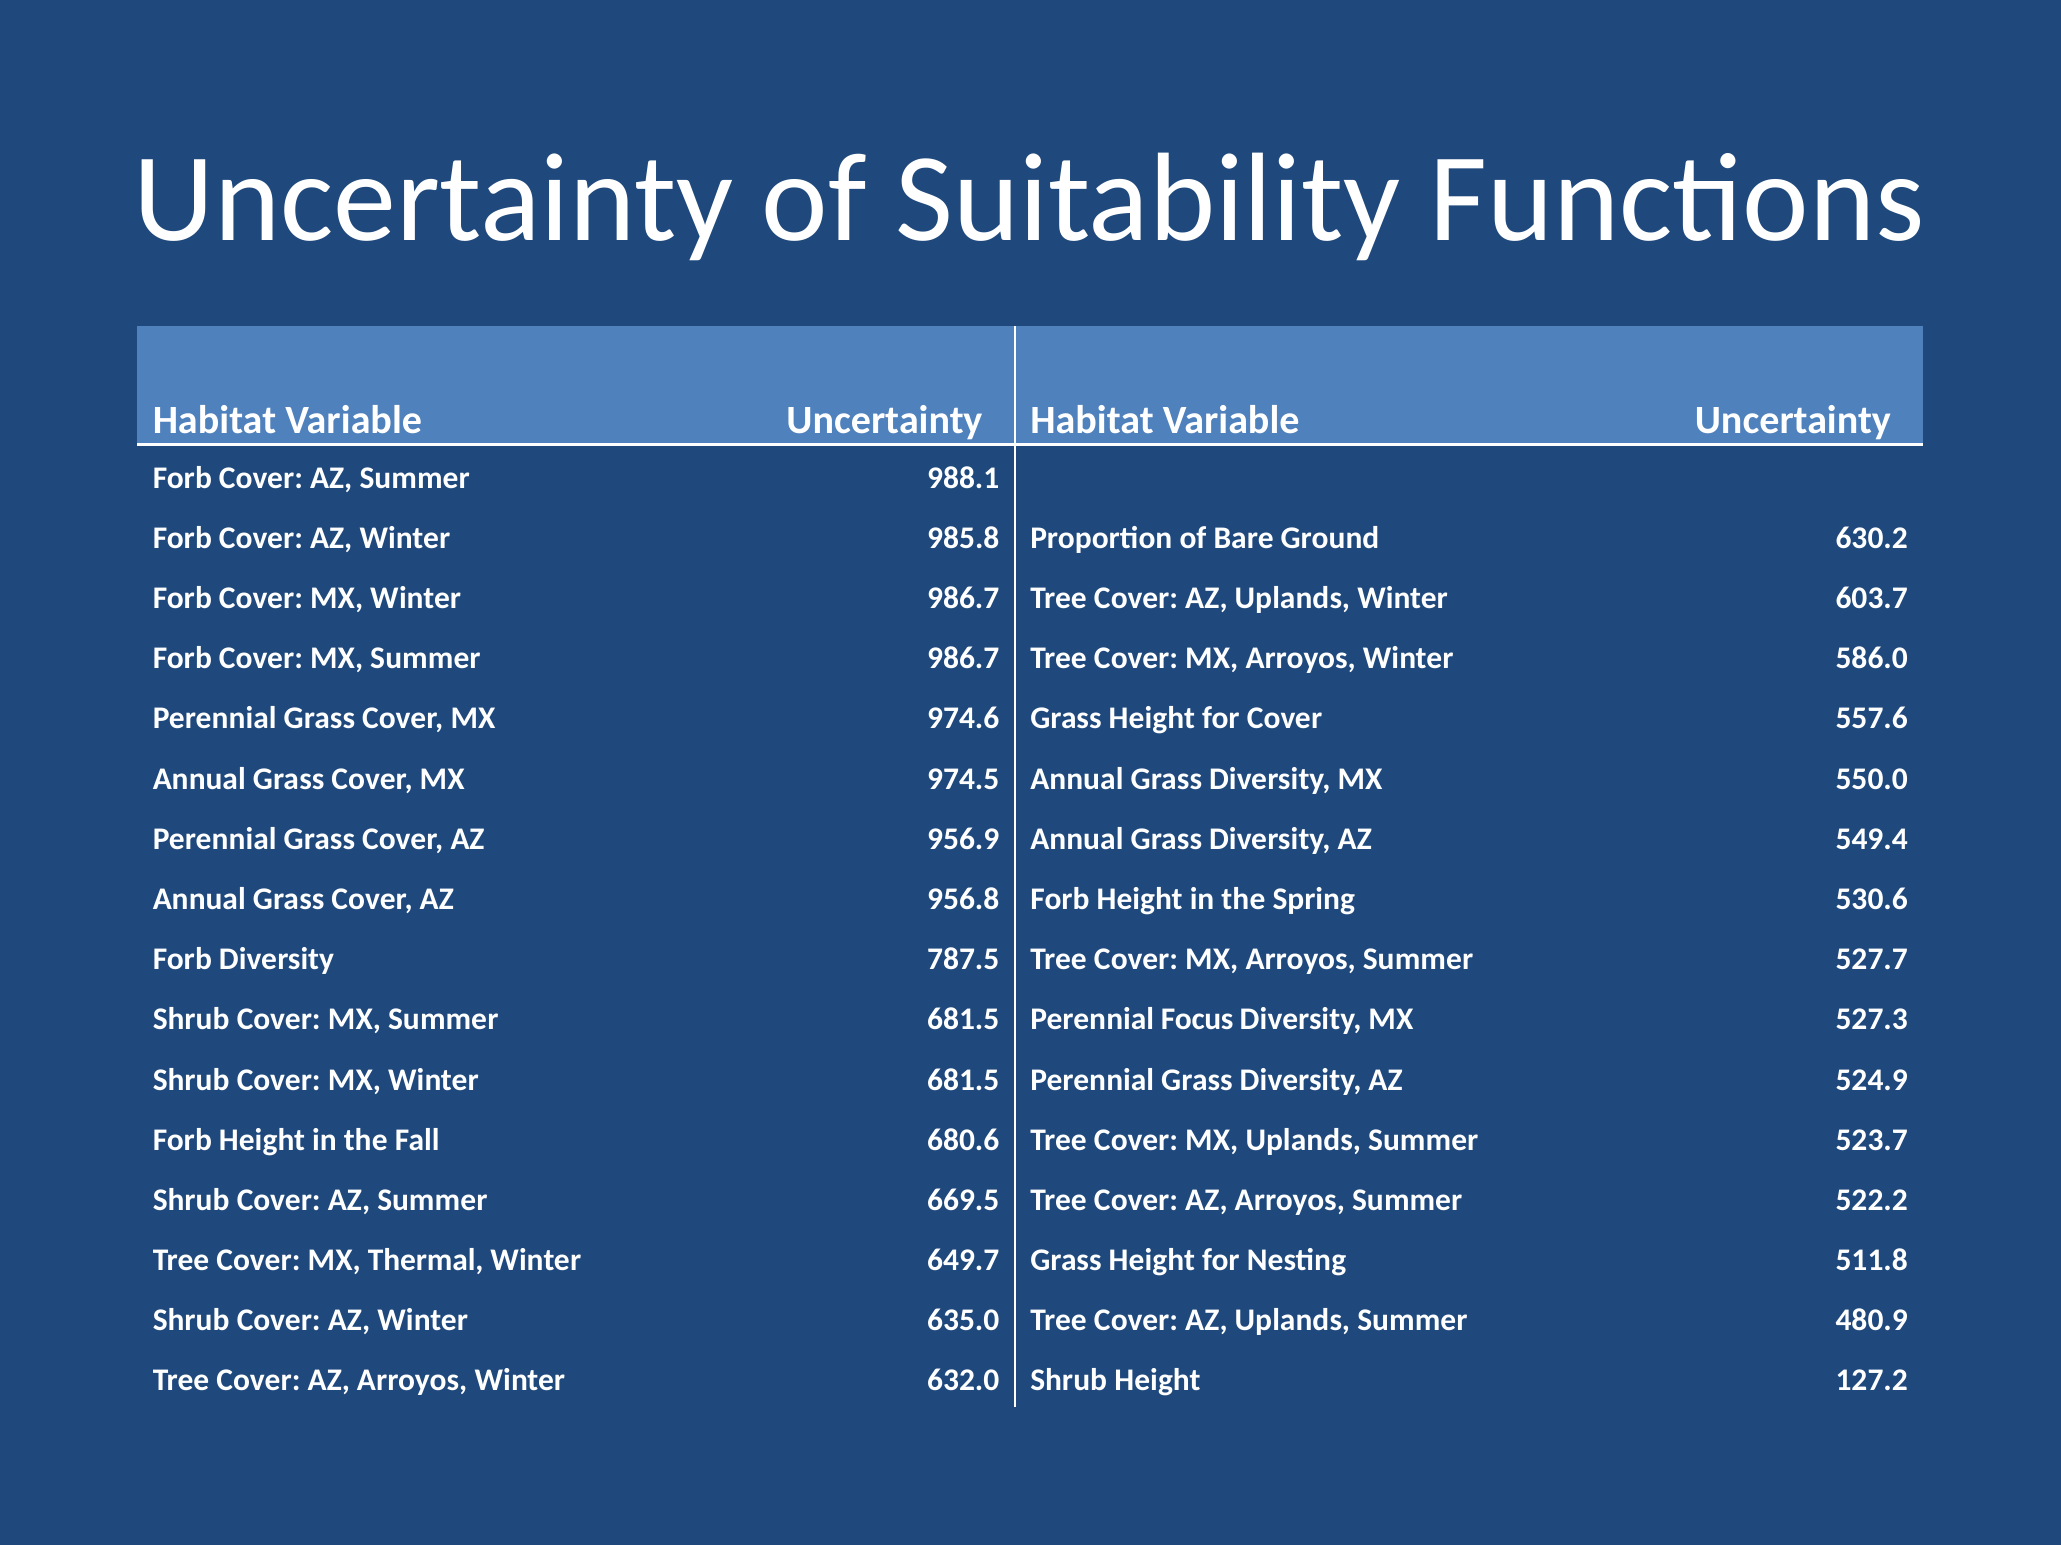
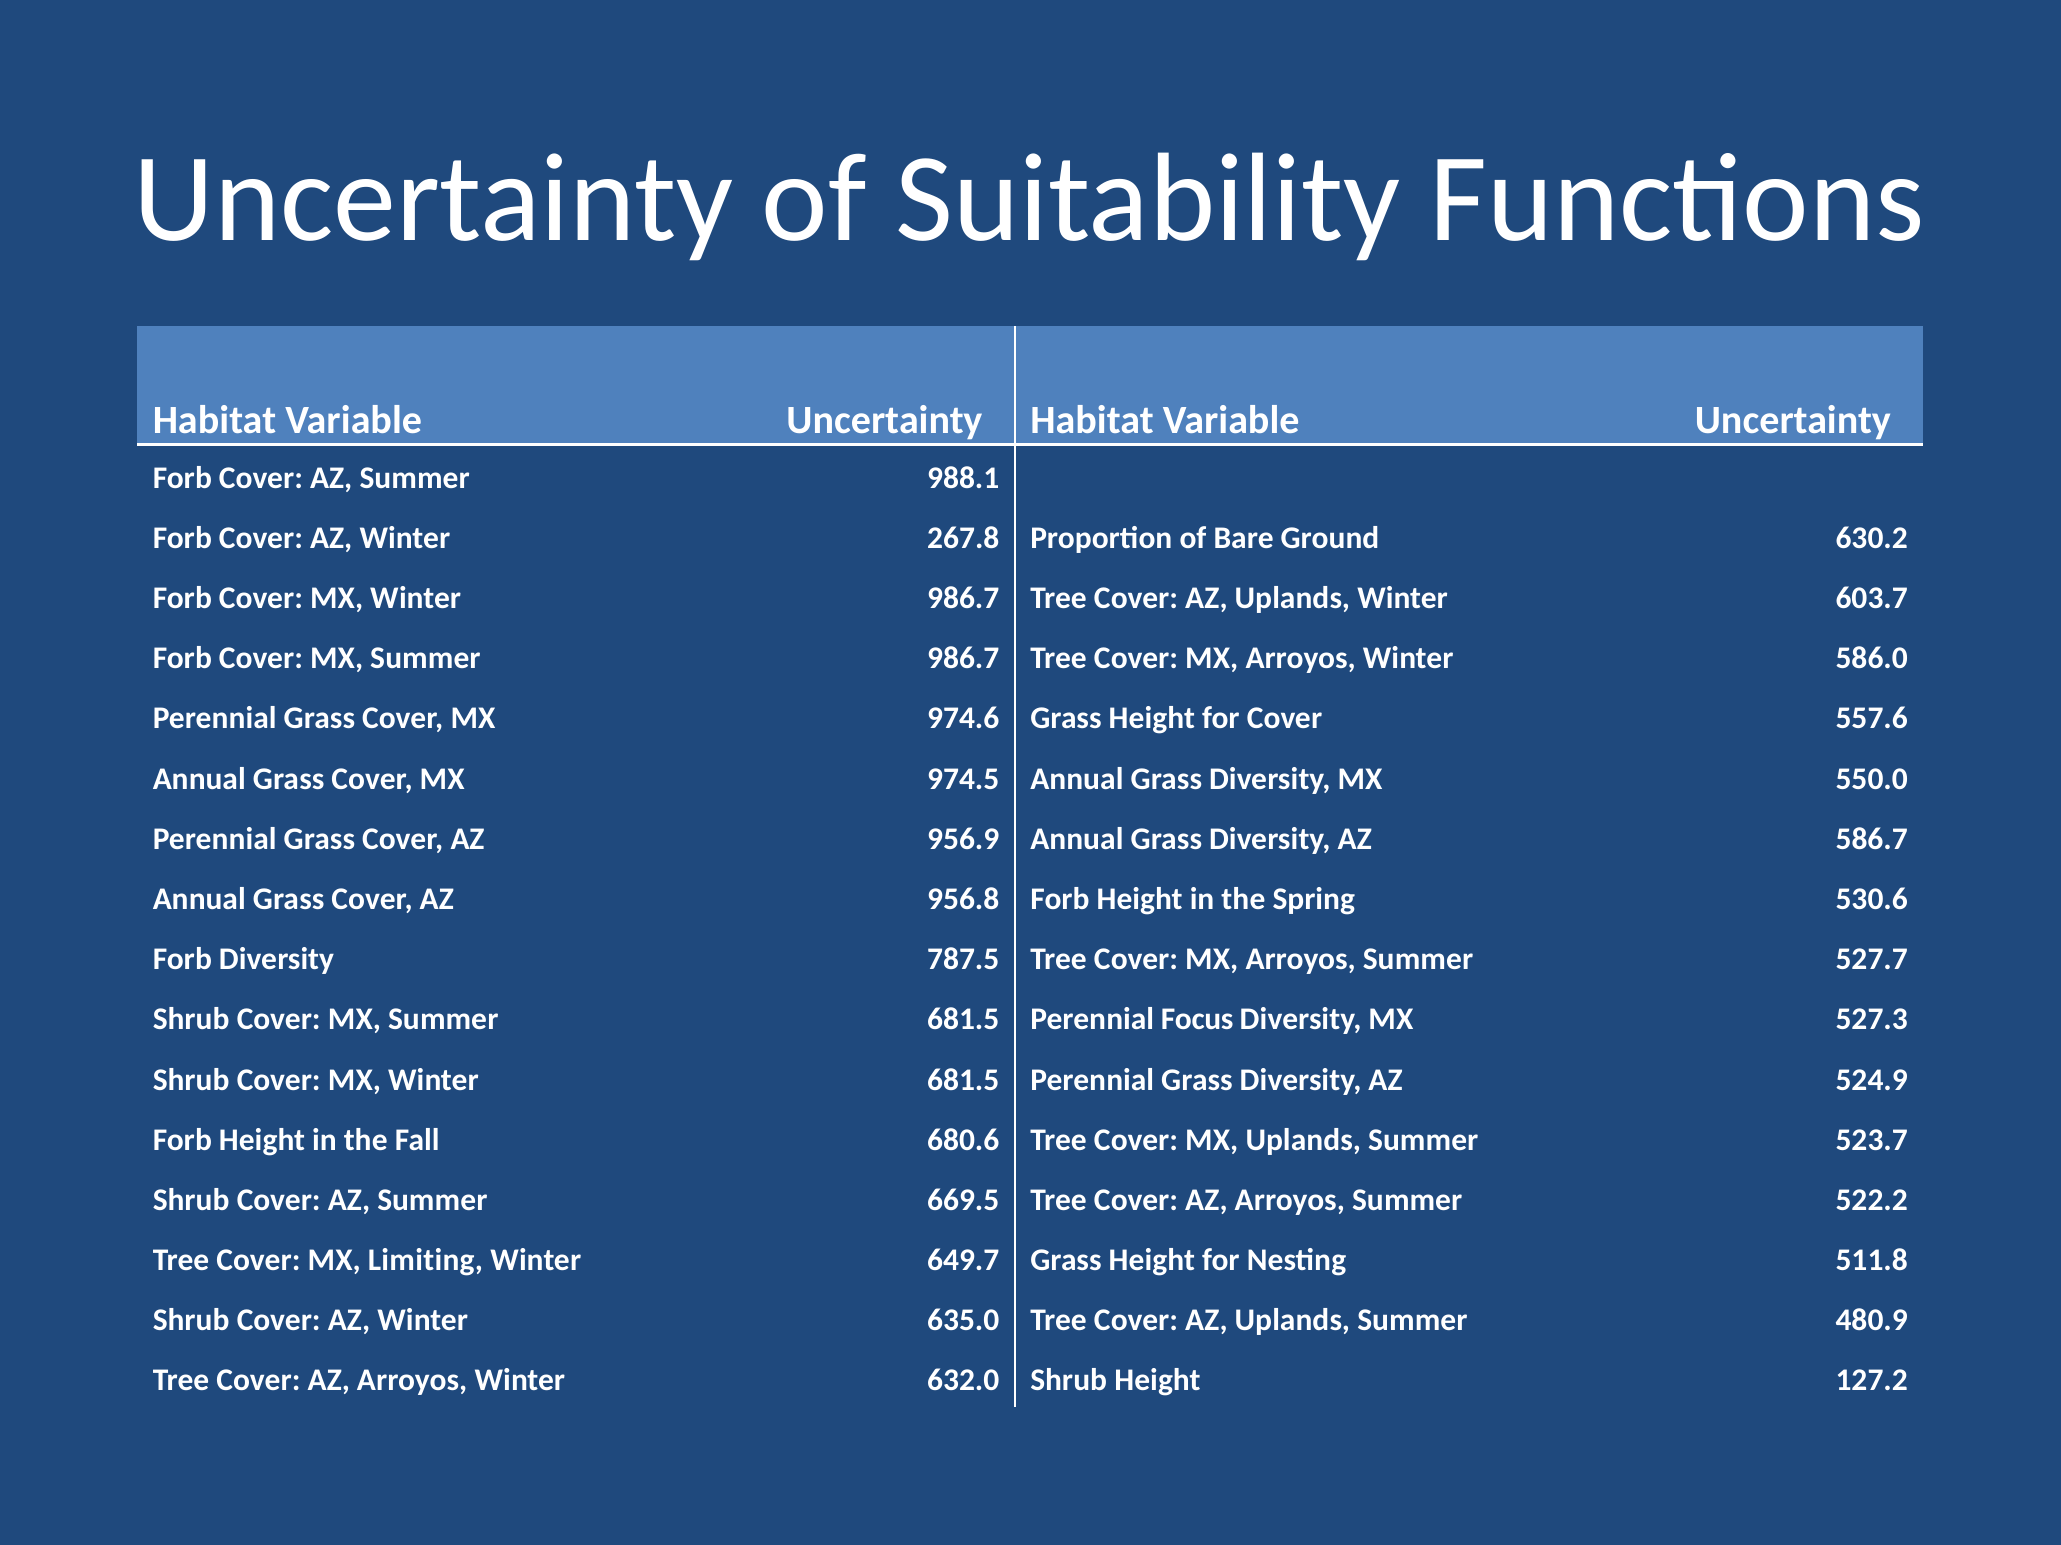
985.8: 985.8 -> 267.8 (963, 538)
549.4: 549.4 -> 586.7 (1872, 839)
Thermal: Thermal -> Limiting (425, 1261)
